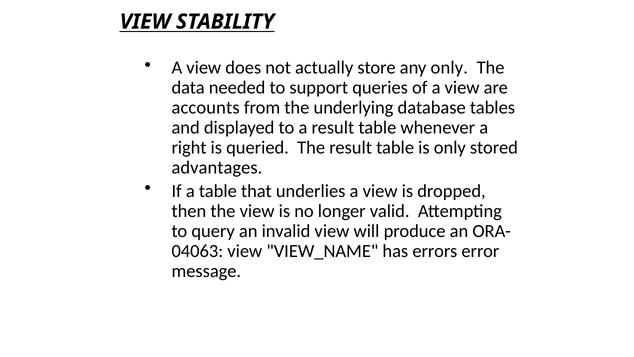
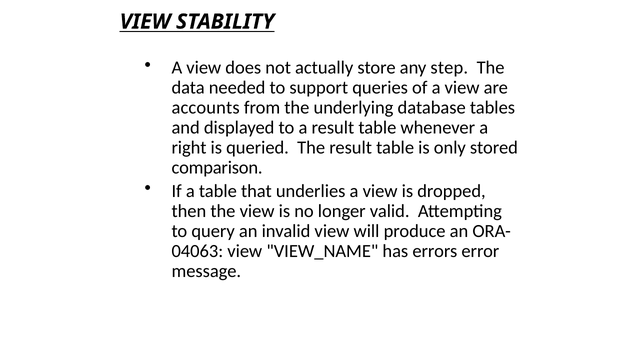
any only: only -> step (449, 68)
advantages: advantages -> comparison (217, 168)
